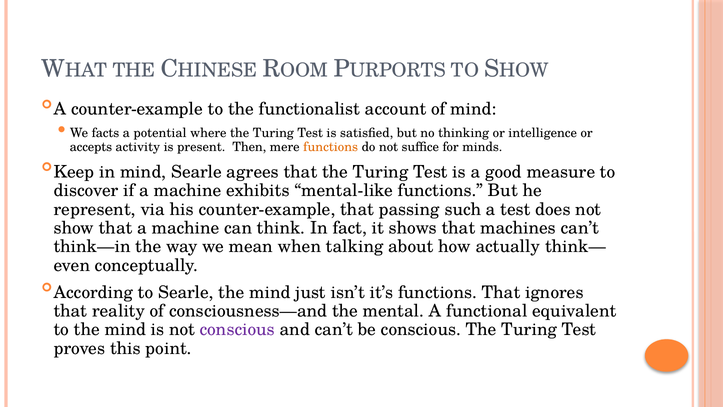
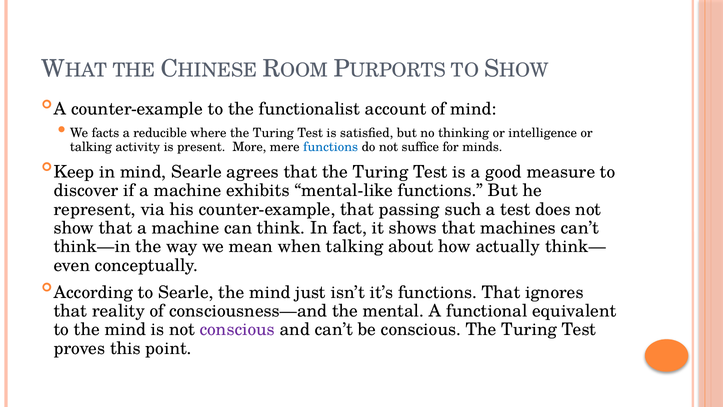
potential: potential -> reducible (160, 133)
accepts: accepts -> talking (91, 147)
Then: Then -> More (249, 147)
functions colour: orange -> blue (331, 147)
